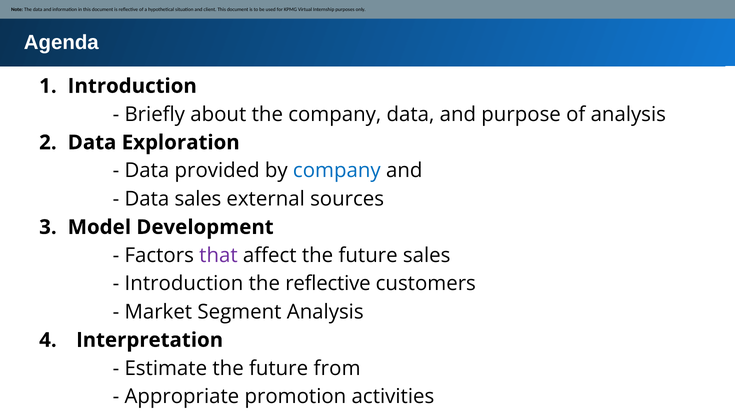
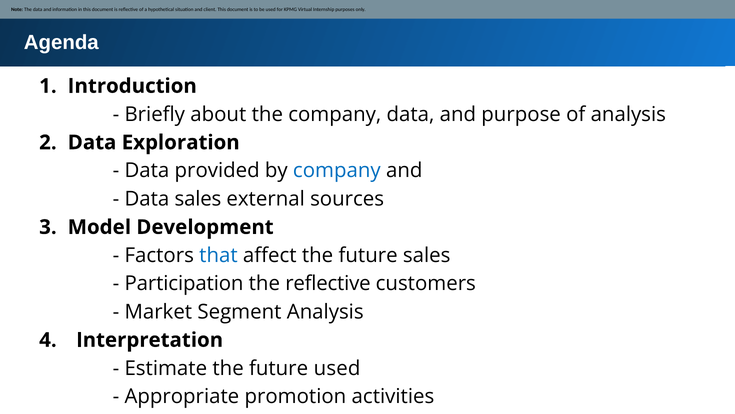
that colour: purple -> blue (218, 255)
Introduction: Introduction -> Participation (184, 283)
future from: from -> used (337, 368)
